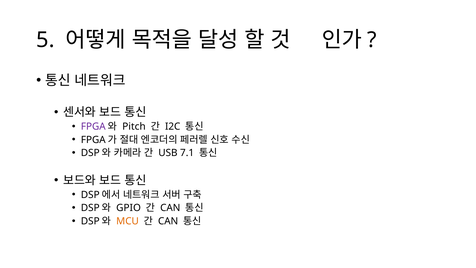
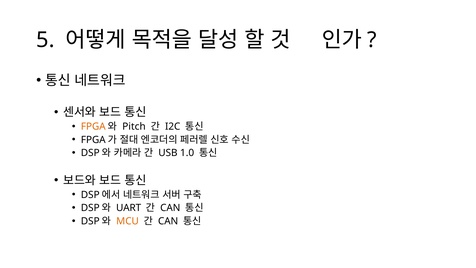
FPGA colour: purple -> orange (93, 126)
7.1: 7.1 -> 1.0 (187, 153)
GPIO: GPIO -> UART (129, 208)
